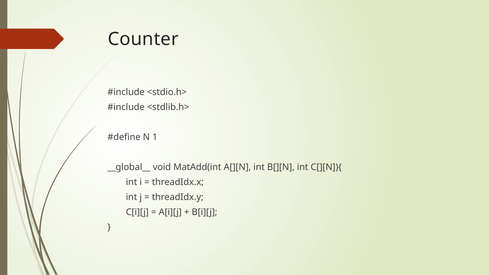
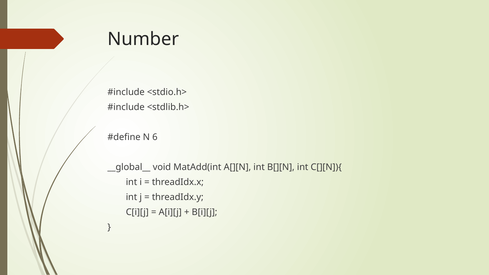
Counter: Counter -> Number (143, 39)
1: 1 -> 6 (155, 137)
